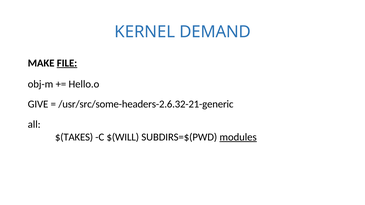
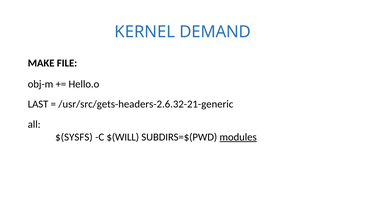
FILE underline: present -> none (67, 63)
GIVE: GIVE -> LAST (38, 104)
/usr/src/some-headers-2.6.32-21-generic: /usr/src/some-headers-2.6.32-21-generic -> /usr/src/gets-headers-2.6.32-21-generic (146, 104)
$(TAKES: $(TAKES -> $(SYSFS (74, 137)
